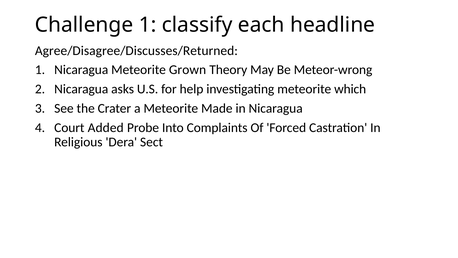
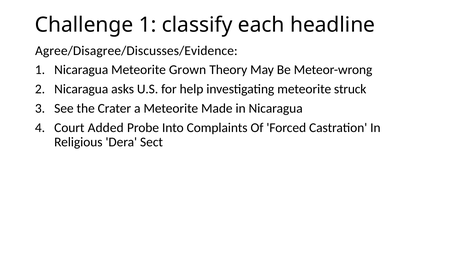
Agree/Disagree/Discusses/Returned: Agree/Disagree/Discusses/Returned -> Agree/Disagree/Discusses/Evidence (136, 51)
which: which -> struck (350, 89)
